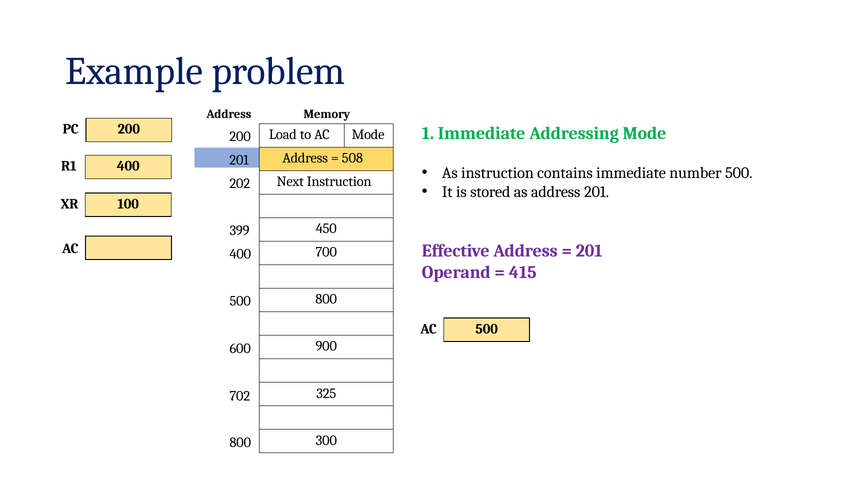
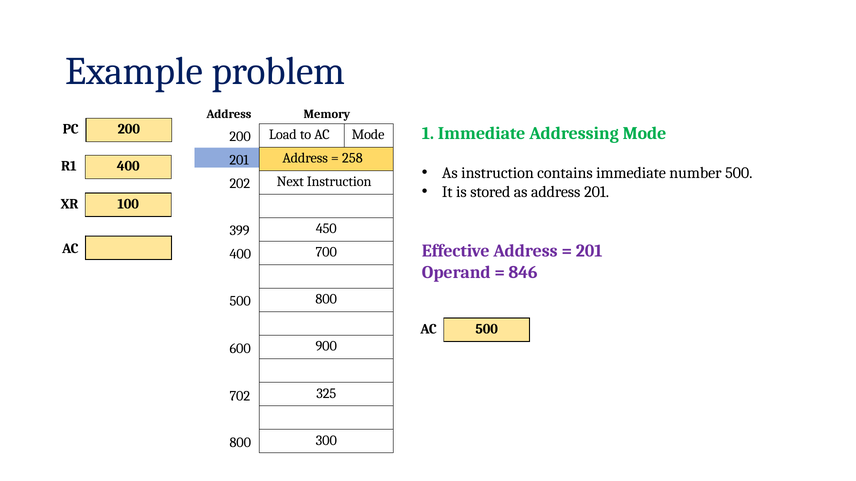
508: 508 -> 258 (352, 158)
415: 415 -> 846 (523, 273)
